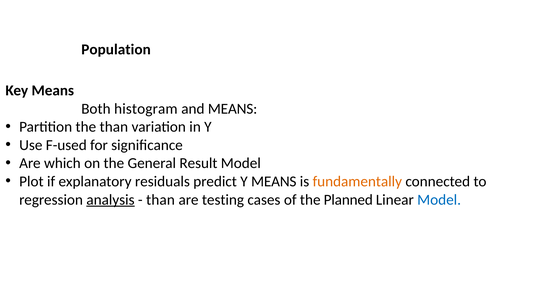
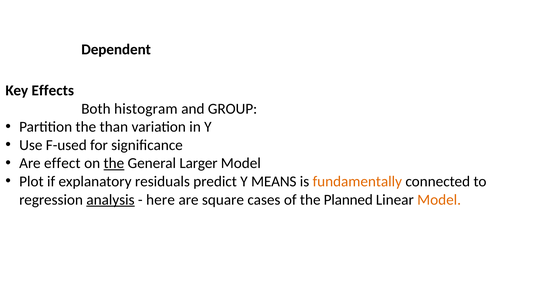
Population: Population -> Dependent (116, 50)
Key Means: Means -> Effects (53, 91)
and MEANS: MEANS -> GROUP (233, 109)
which: which -> effect (62, 163)
the underline: none -> present (114, 163)
Result: Result -> Larger (198, 163)
than: than -> here (160, 200)
testing: testing -> square (223, 200)
Model colour: blue -> orange (439, 200)
